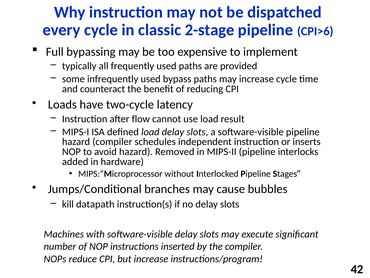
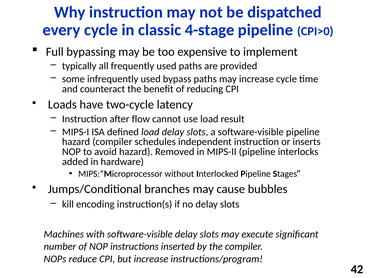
2-stage: 2-stage -> 4-stage (210, 30)
CPI>6: CPI>6 -> CPI>0 (315, 31)
datapath: datapath -> encoding (95, 204)
